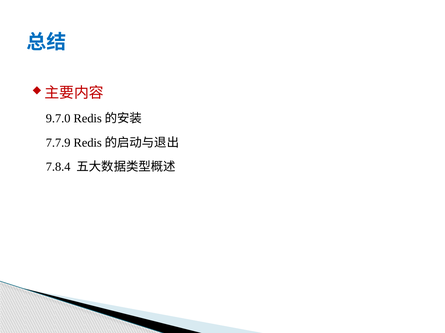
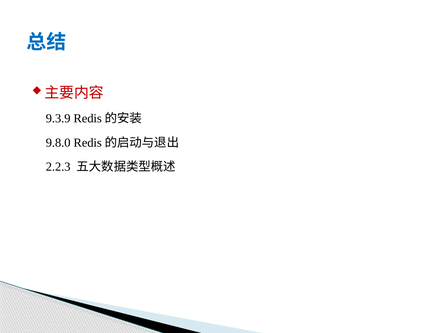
9.7.0: 9.7.0 -> 9.3.9 (58, 119)
7.7.9: 7.7.9 -> 9.8.0 (58, 143)
7.8.4: 7.8.4 -> 2.2.3 (58, 167)
